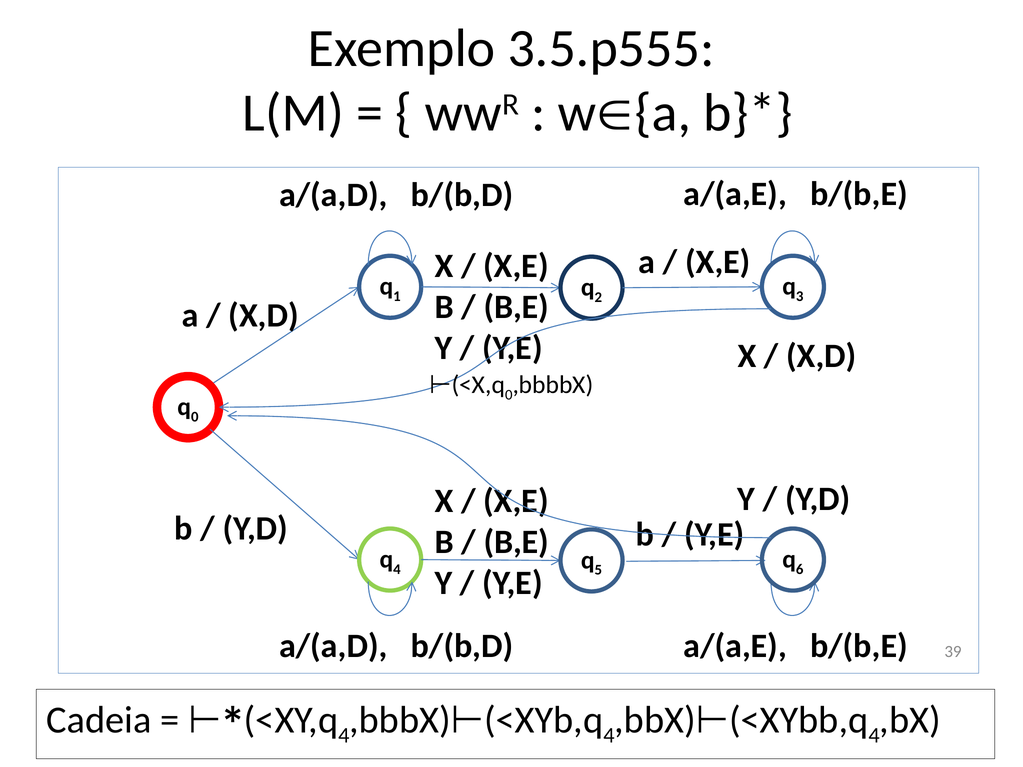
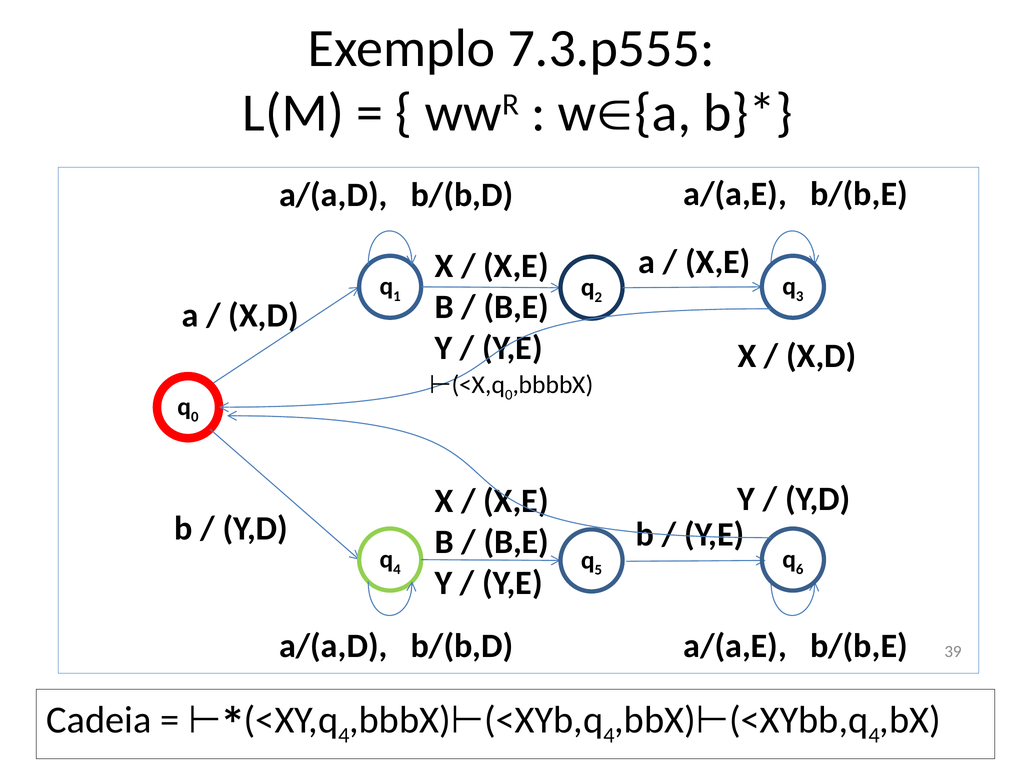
3.5.p555: 3.5.p555 -> 7.3.p555 (611, 48)
